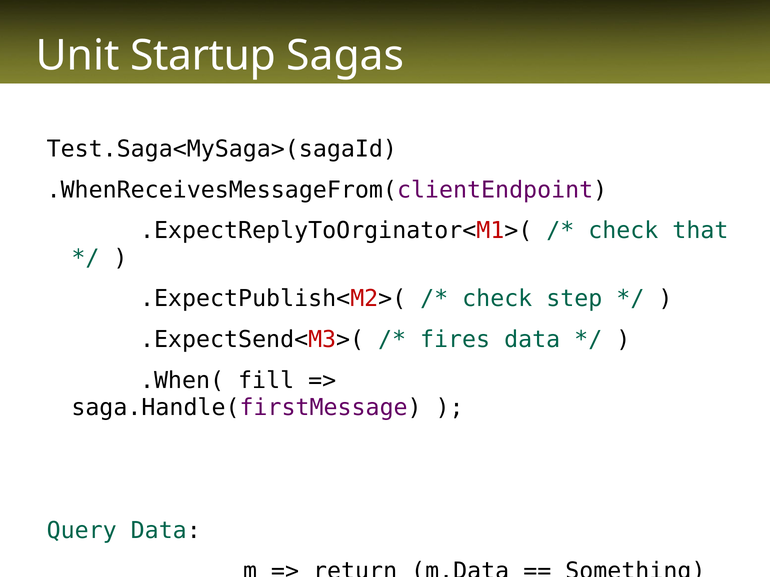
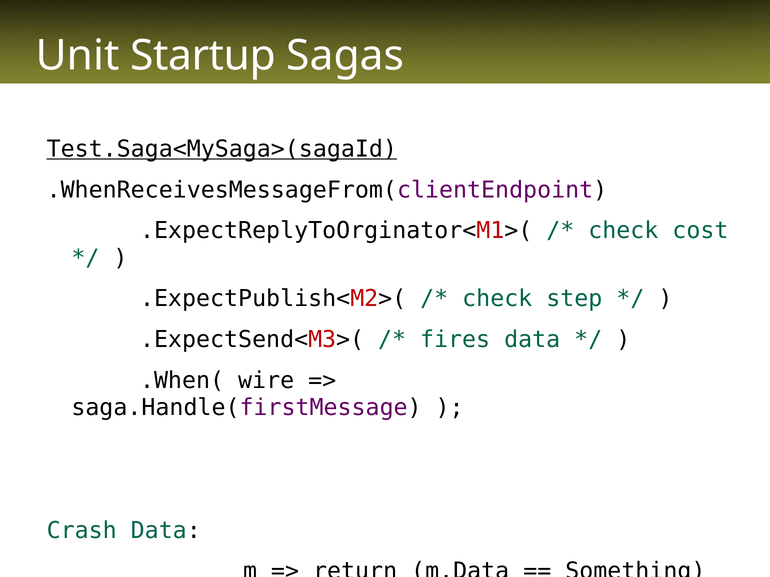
Test.Saga<MySaga>(sagaId underline: none -> present (222, 149)
that: that -> cost (700, 231)
fill: fill -> wire (266, 381)
Query: Query -> Crash (82, 531)
